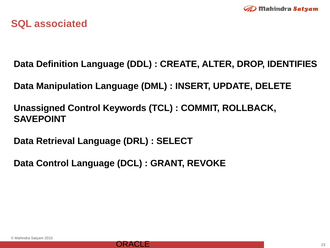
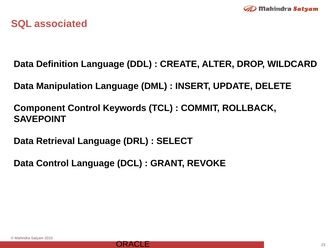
IDENTIFIES: IDENTIFIES -> WILDCARD (292, 64)
Unassigned: Unassigned -> Component (39, 108)
